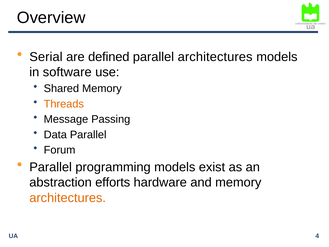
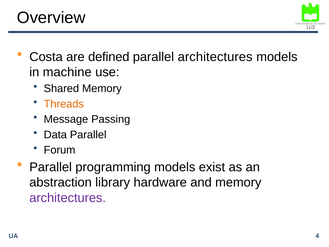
Serial: Serial -> Costa (46, 57)
software: software -> machine (67, 72)
efforts: efforts -> library (113, 182)
architectures colour: orange -> purple (68, 198)
